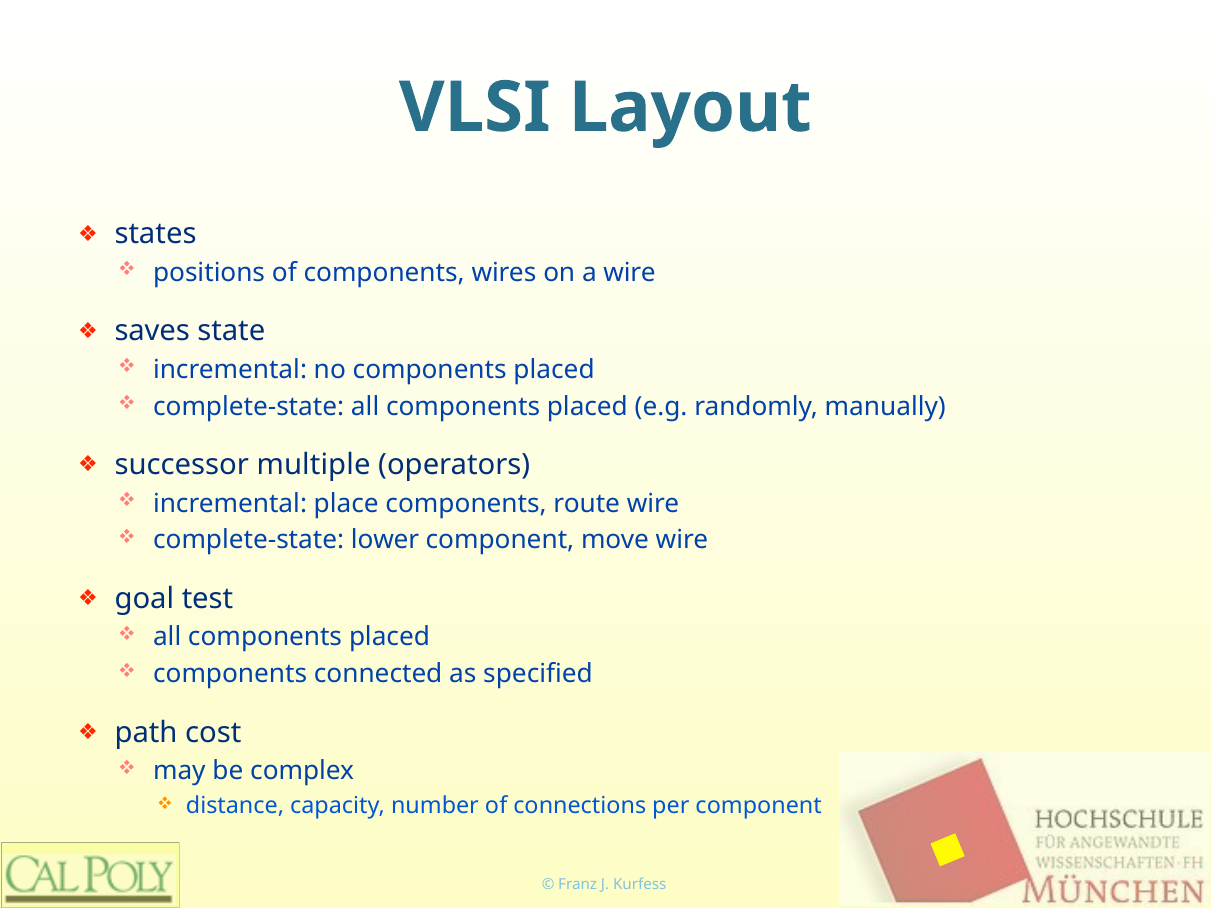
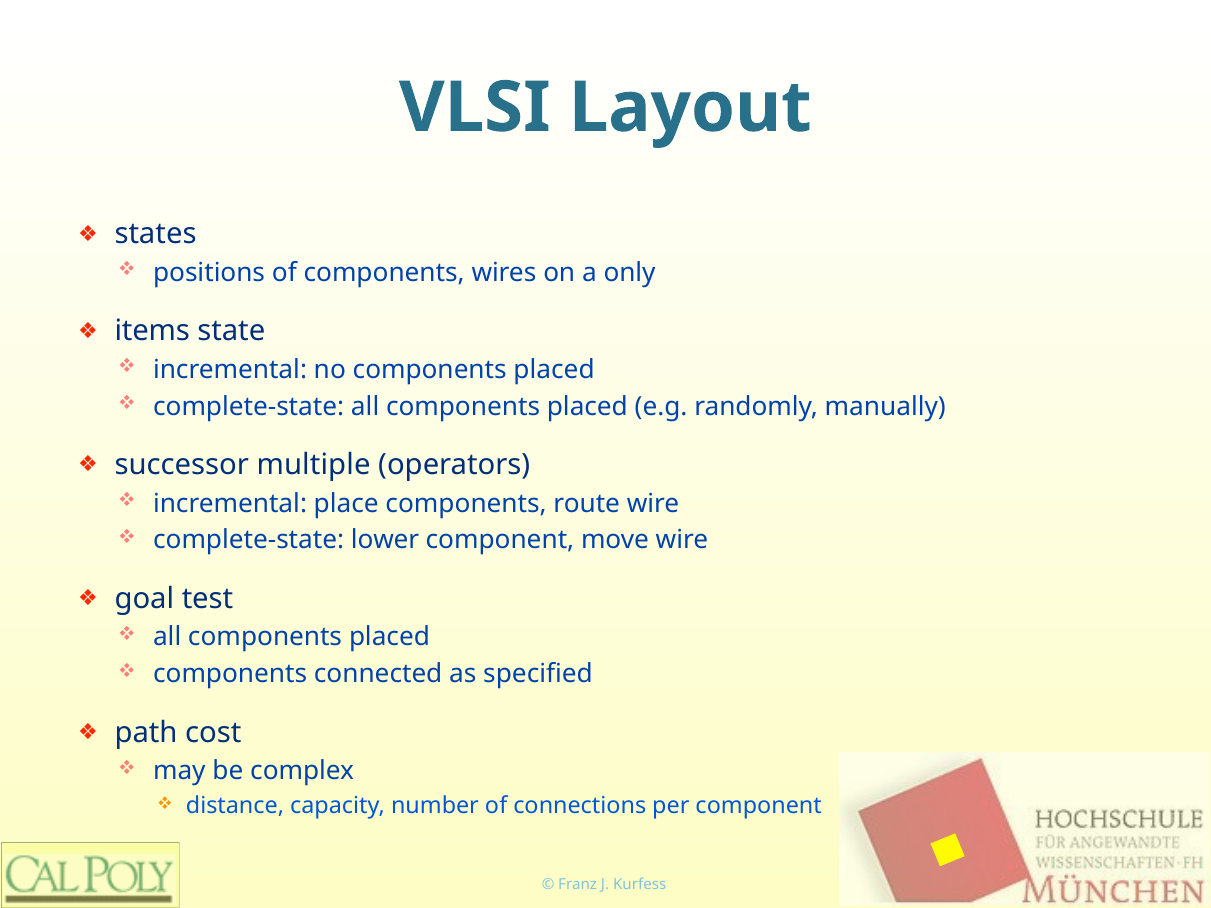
a wire: wire -> only (629, 273)
saves: saves -> items (152, 331)
